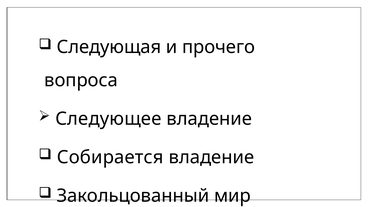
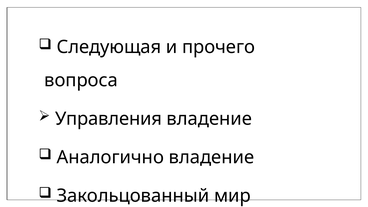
Следующее: Следующее -> Управления (109, 119)
Собирается: Собирается -> Аналогично (110, 157)
